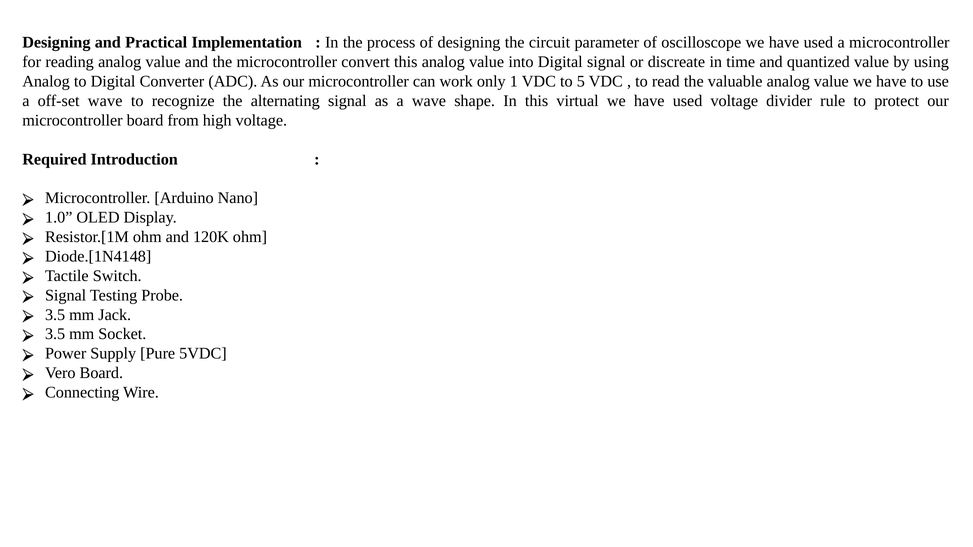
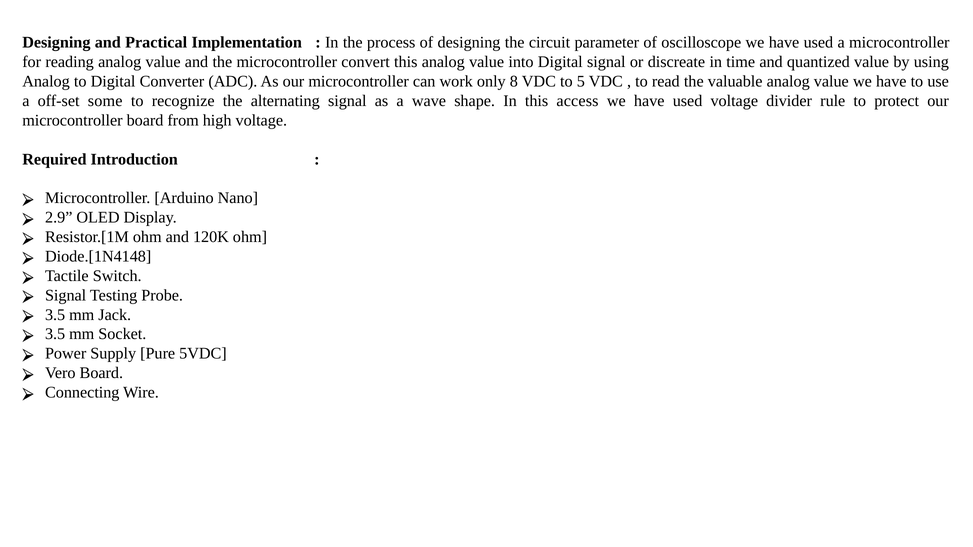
1: 1 -> 8 (514, 81)
off-set wave: wave -> some (105, 101)
virtual: virtual -> access (577, 101)
1.0: 1.0 -> 2.9 (59, 218)
